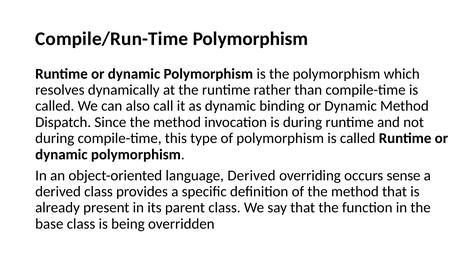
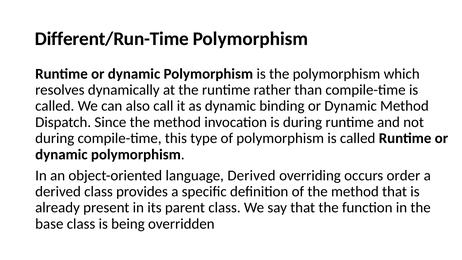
Compile/Run-Time: Compile/Run-Time -> Different/Run-Time (112, 39)
sense: sense -> order (403, 175)
